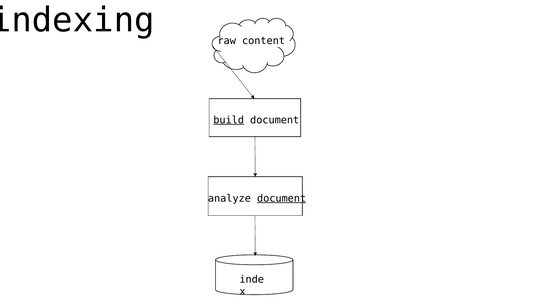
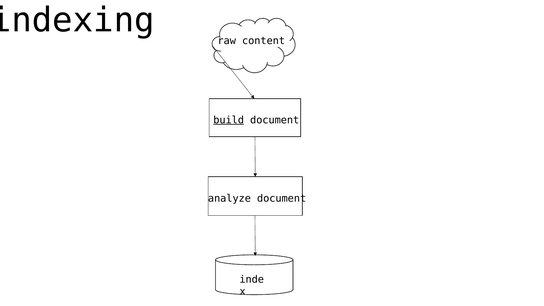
document underline: present -> none (282, 198)
